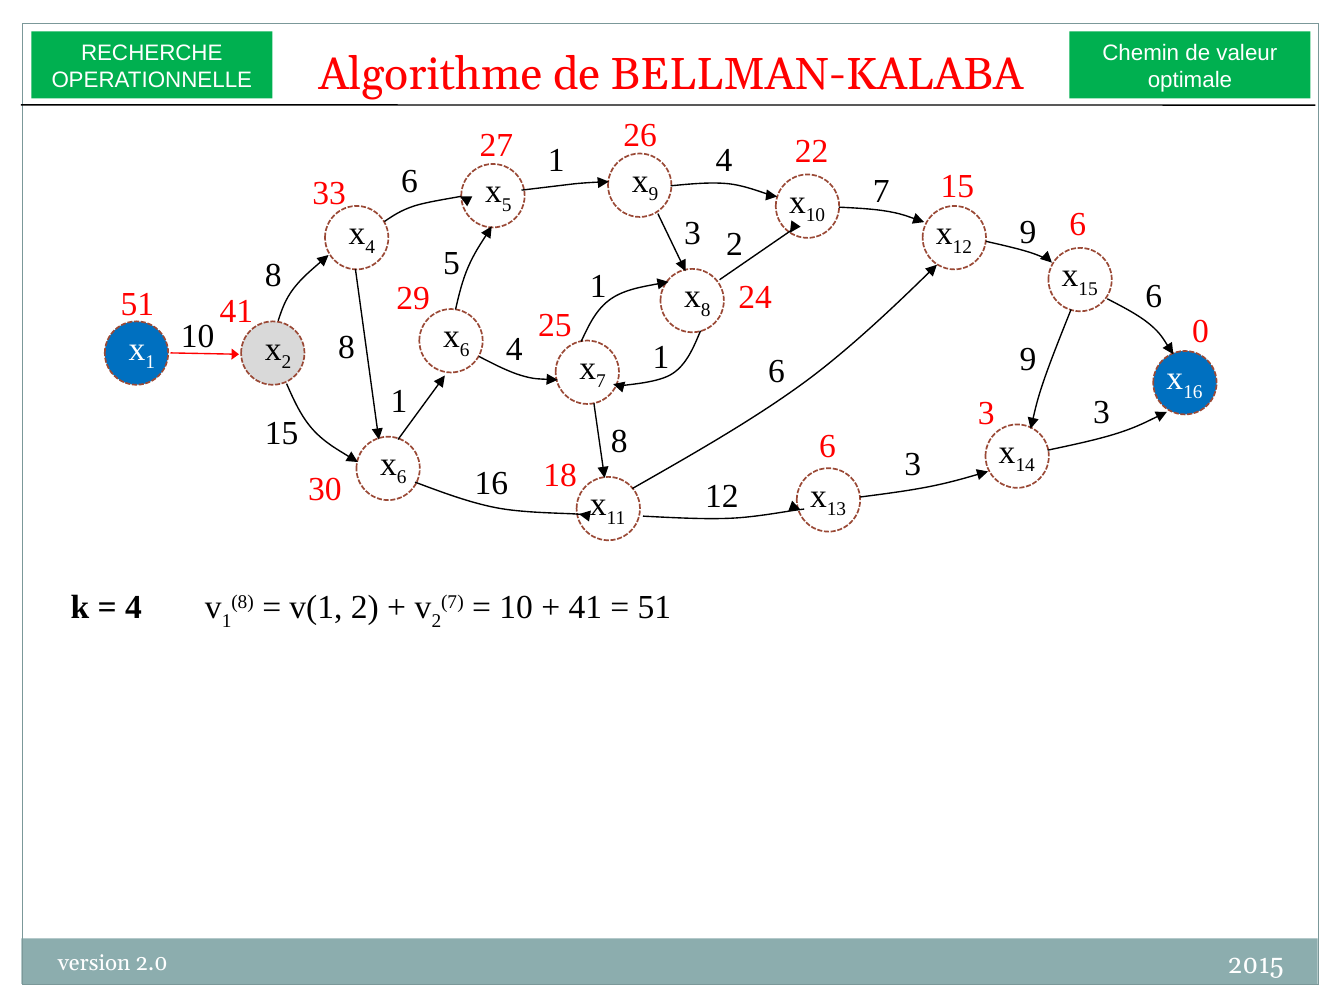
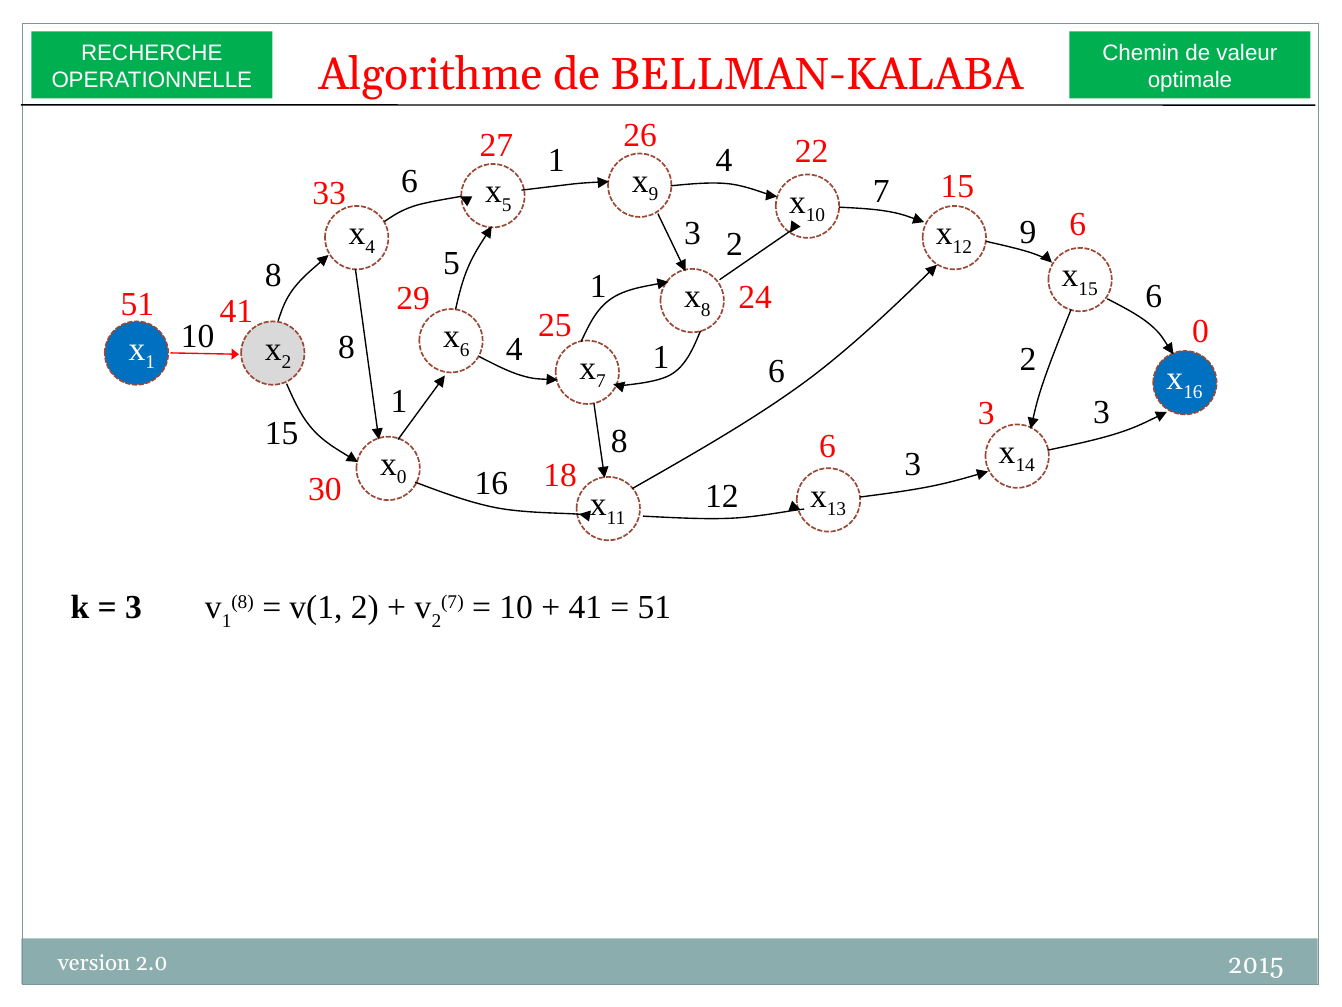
6 9: 9 -> 2 (1028, 359)
6: 6 -> 0 (402, 477)
4: 4 -> 3 (133, 607)
